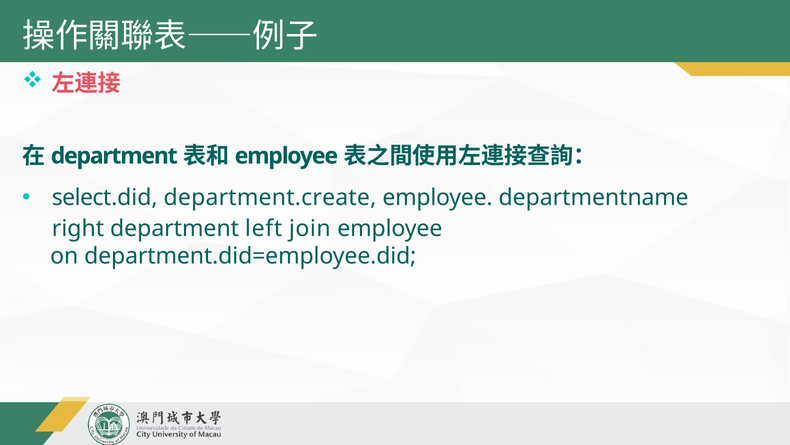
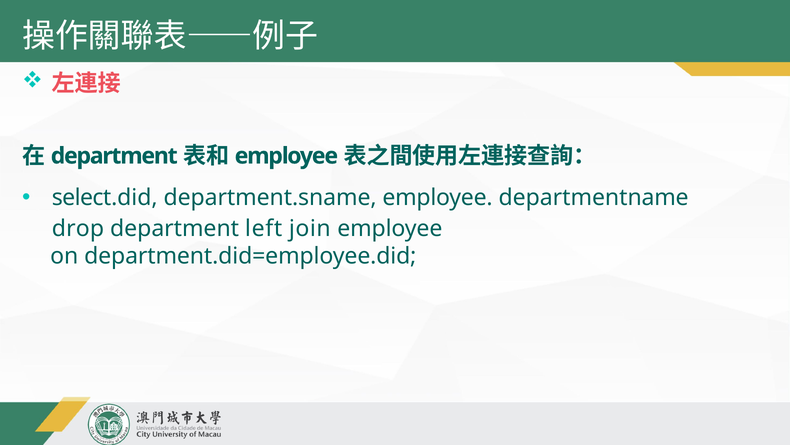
department.create: department.create -> department.sname (270, 198)
right: right -> drop (78, 229)
